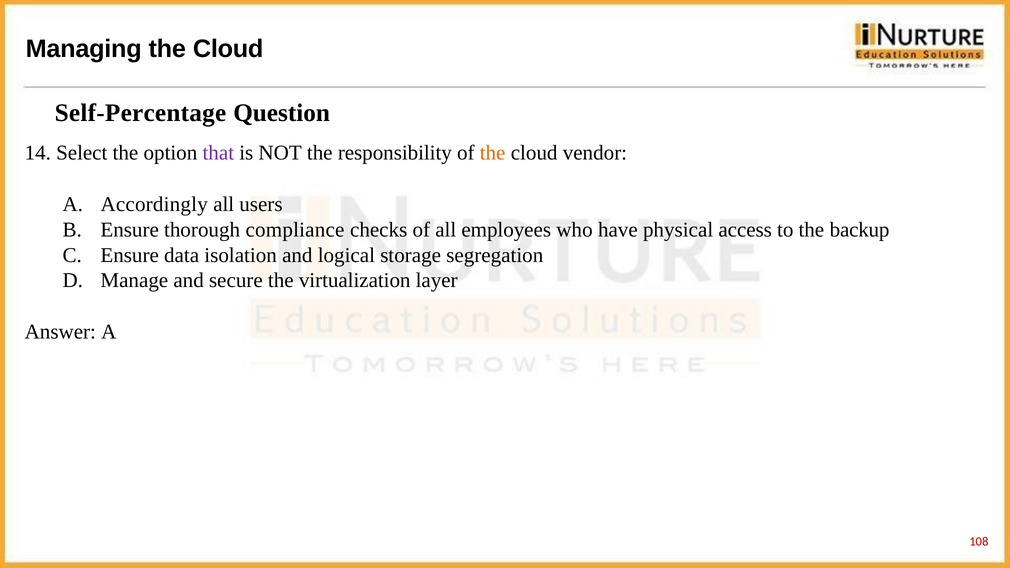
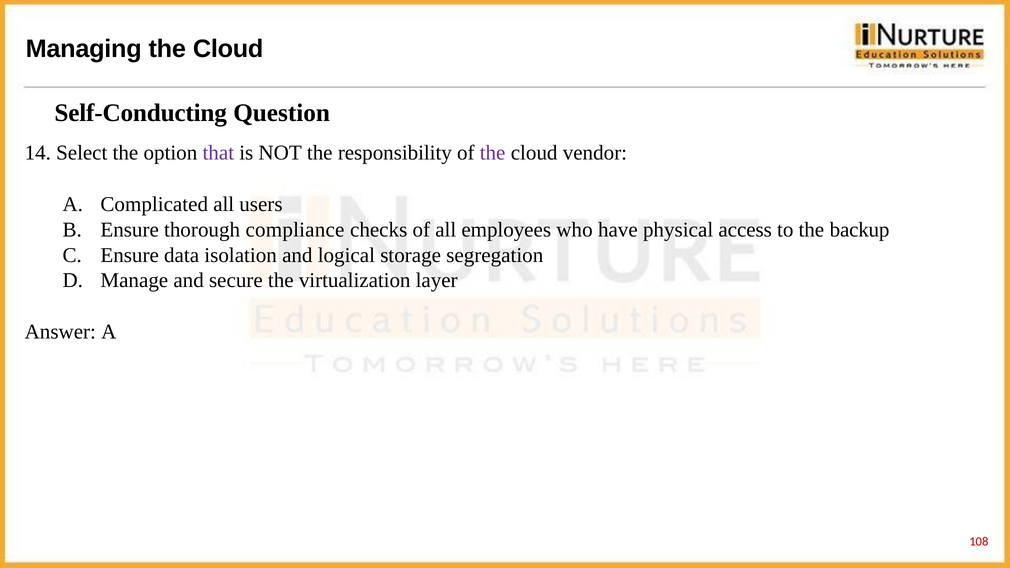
Self-Percentage: Self-Percentage -> Self-Conducting (141, 113)
the colour: orange -> purple (493, 153)
Accordingly: Accordingly -> Complicated (154, 205)
